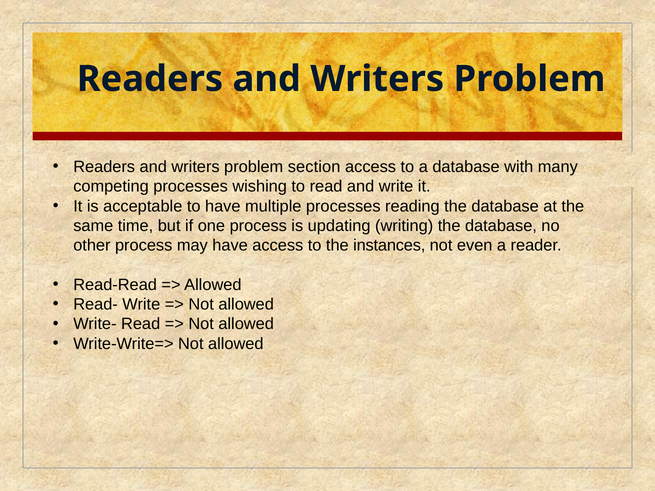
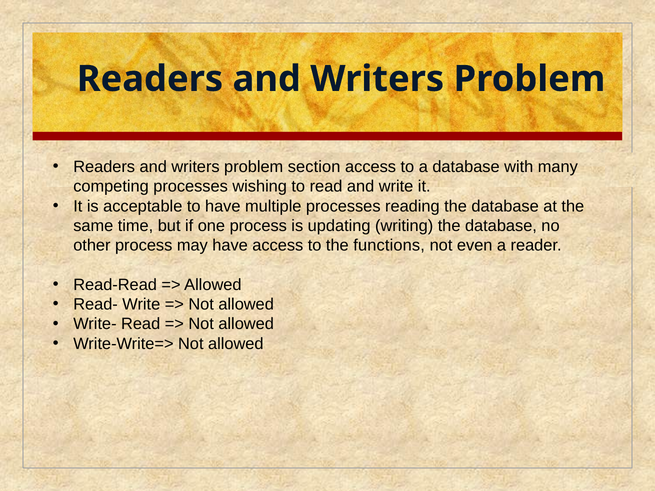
instances: instances -> functions (389, 246)
